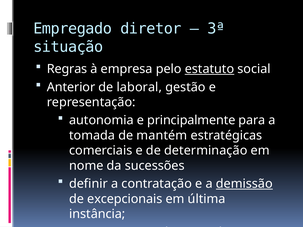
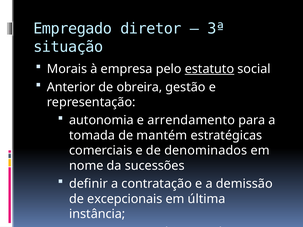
Regras: Regras -> Morais (67, 69)
laboral: laboral -> obreira (139, 87)
principalmente: principalmente -> arrendamento (191, 120)
determinação: determinação -> denominados (206, 151)
demissão underline: present -> none (244, 184)
